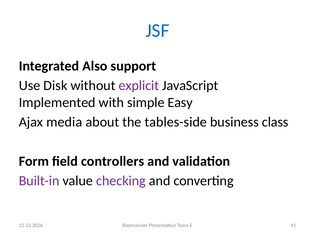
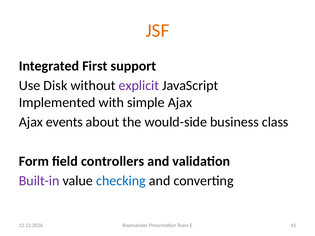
JSF colour: blue -> orange (157, 30)
Also: Also -> First (95, 66)
simple Easy: Easy -> Ajax (180, 103)
media: media -> events (64, 122)
tables-side: tables-side -> would-side (176, 122)
checking colour: purple -> blue (121, 181)
